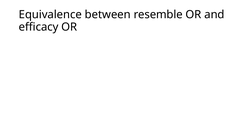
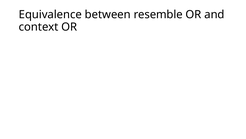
efficacy: efficacy -> context (39, 27)
